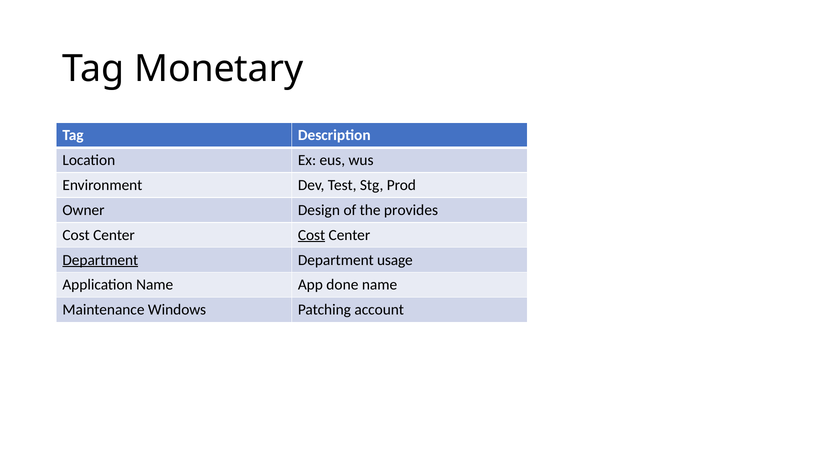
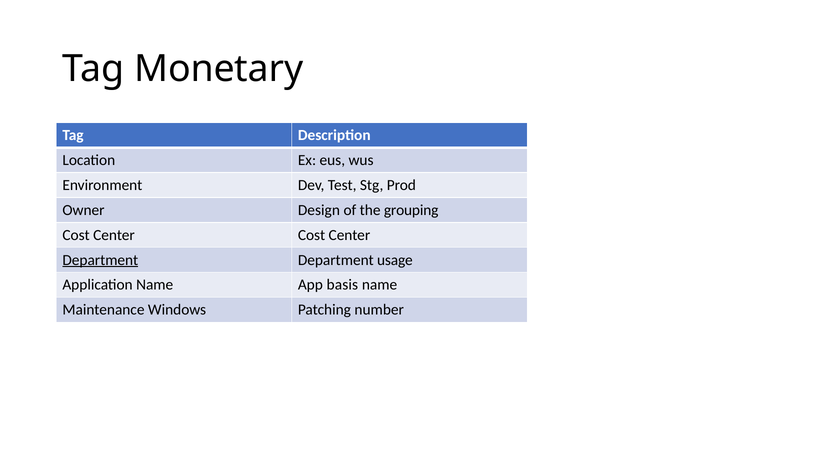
provides: provides -> grouping (411, 210)
Cost underline: present -> none (312, 235)
done: done -> basis (342, 285)
account: account -> number (379, 310)
